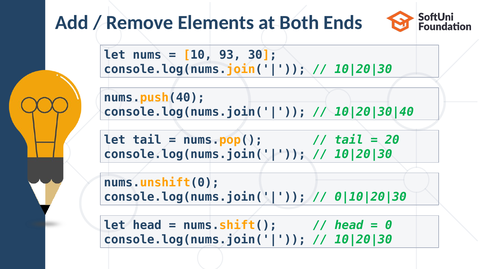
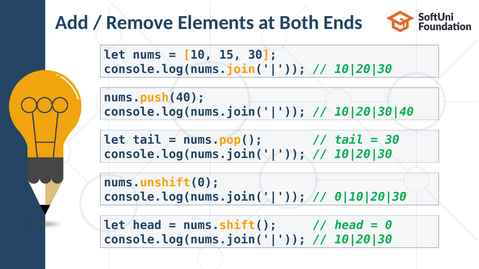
93: 93 -> 15 (230, 55)
20: 20 -> 30 (392, 140)
